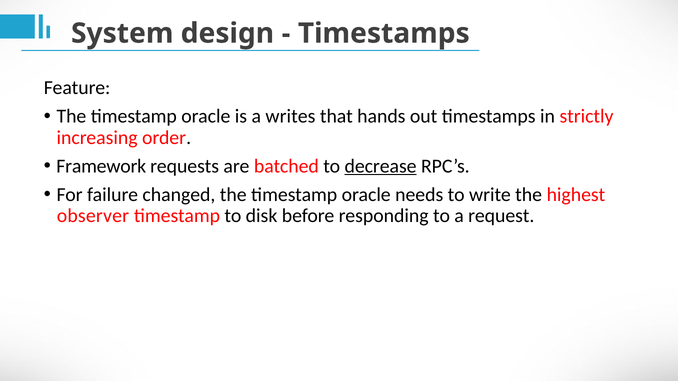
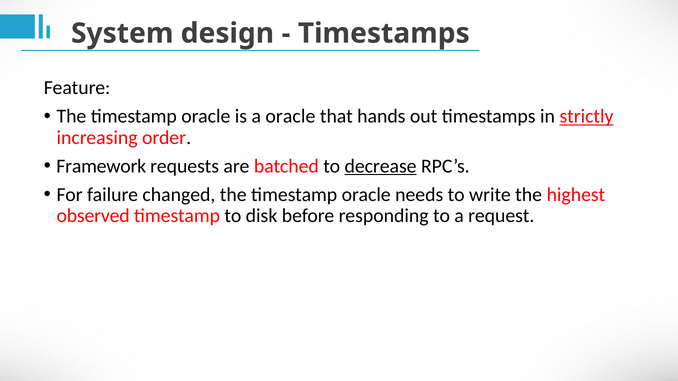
a writes: writes -> oracle (290, 116)
strictly underline: none -> present (587, 116)
observer: observer -> observed (93, 216)
